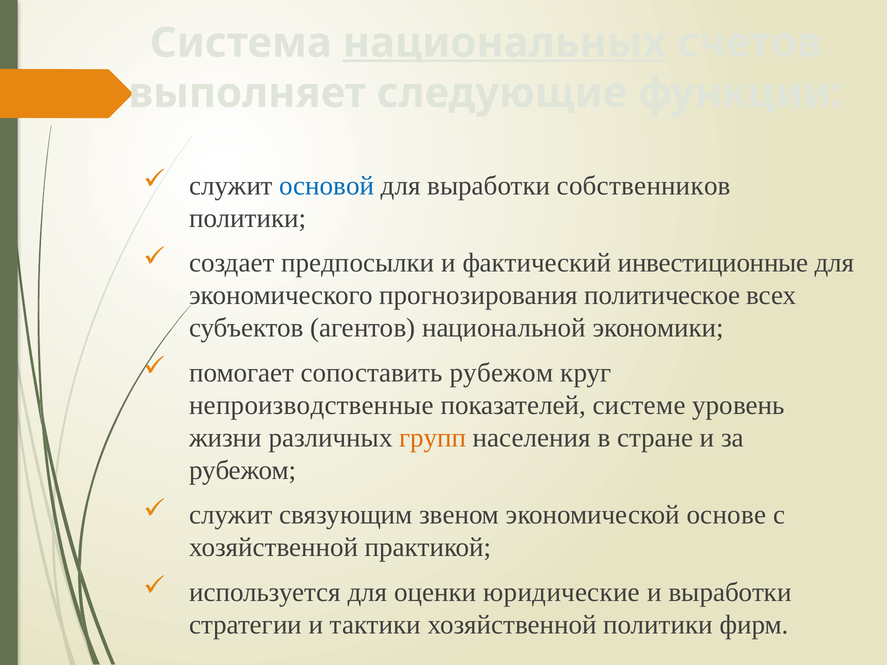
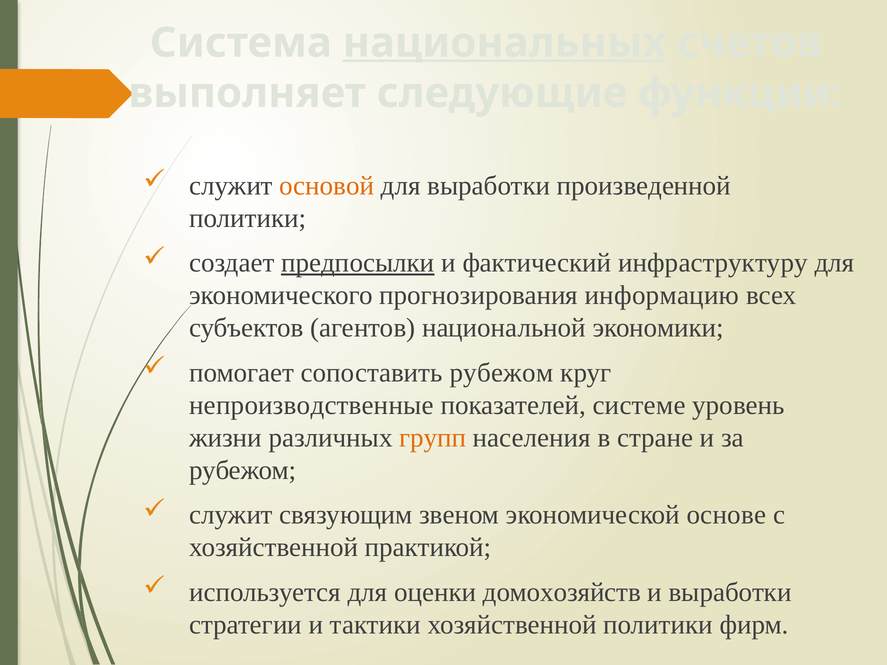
основой colour: blue -> orange (327, 186)
собственников: собственников -> произведенной (644, 186)
предпосылки underline: none -> present (358, 263)
инвестиционные: инвестиционные -> инфраструктуру (713, 263)
политическое: политическое -> информацию (662, 296)
юридические: юридические -> домохозяйств (562, 593)
